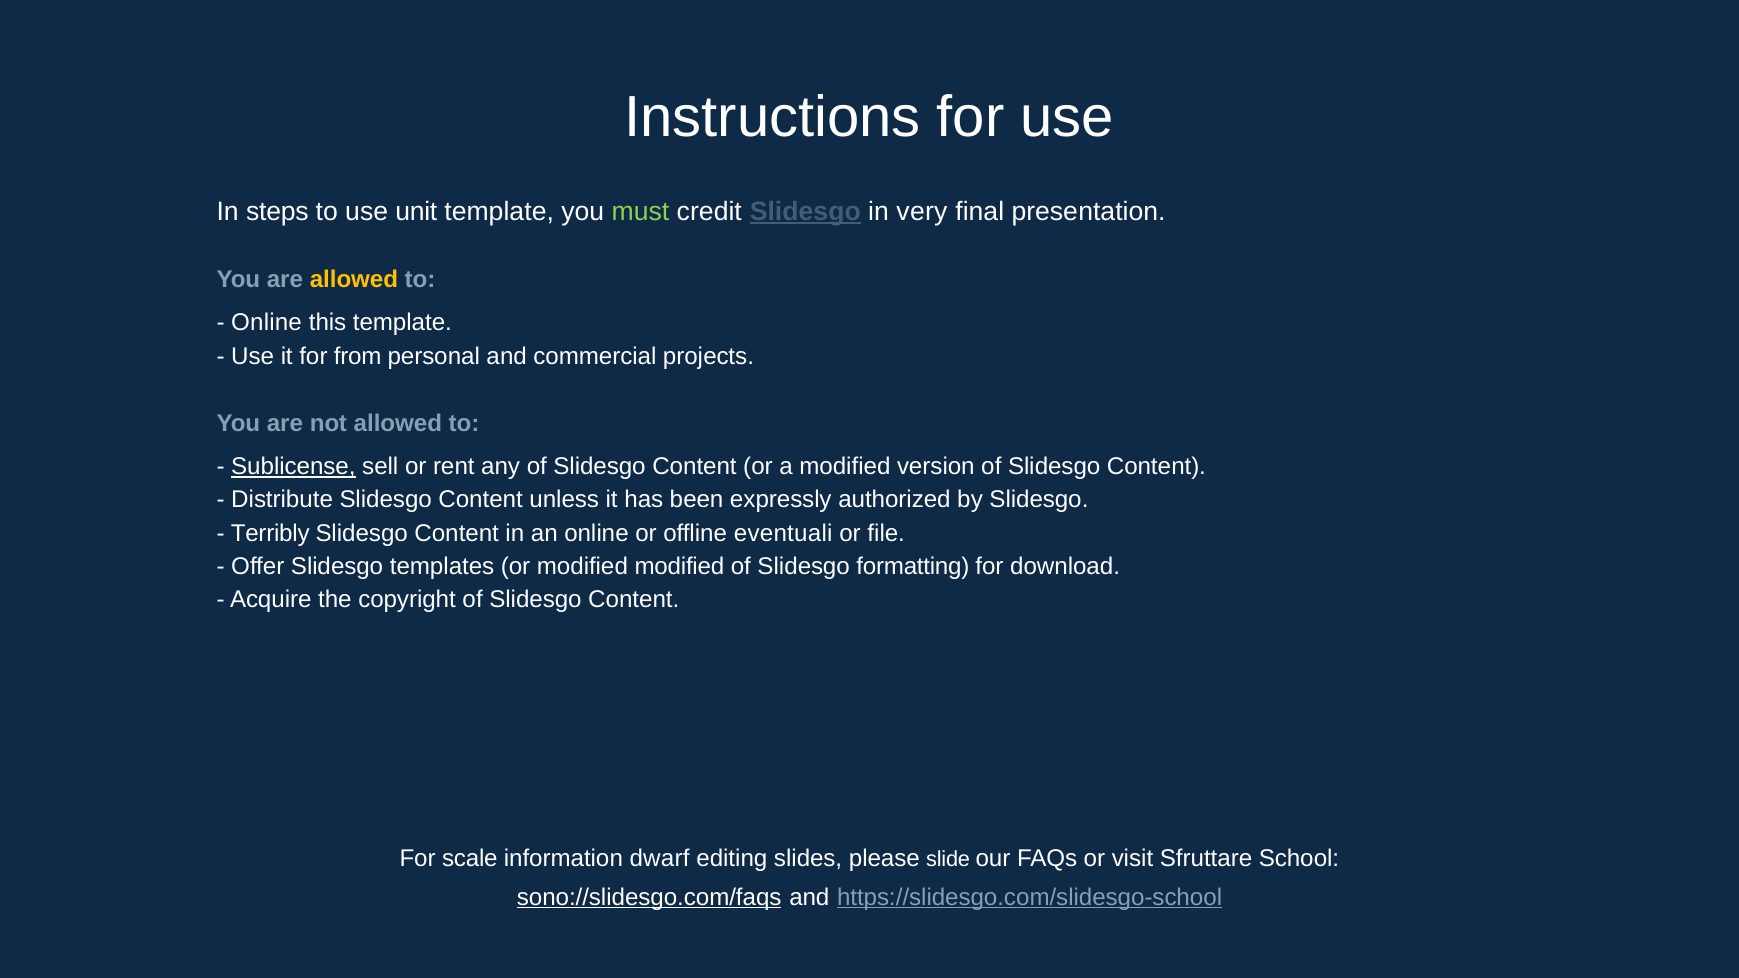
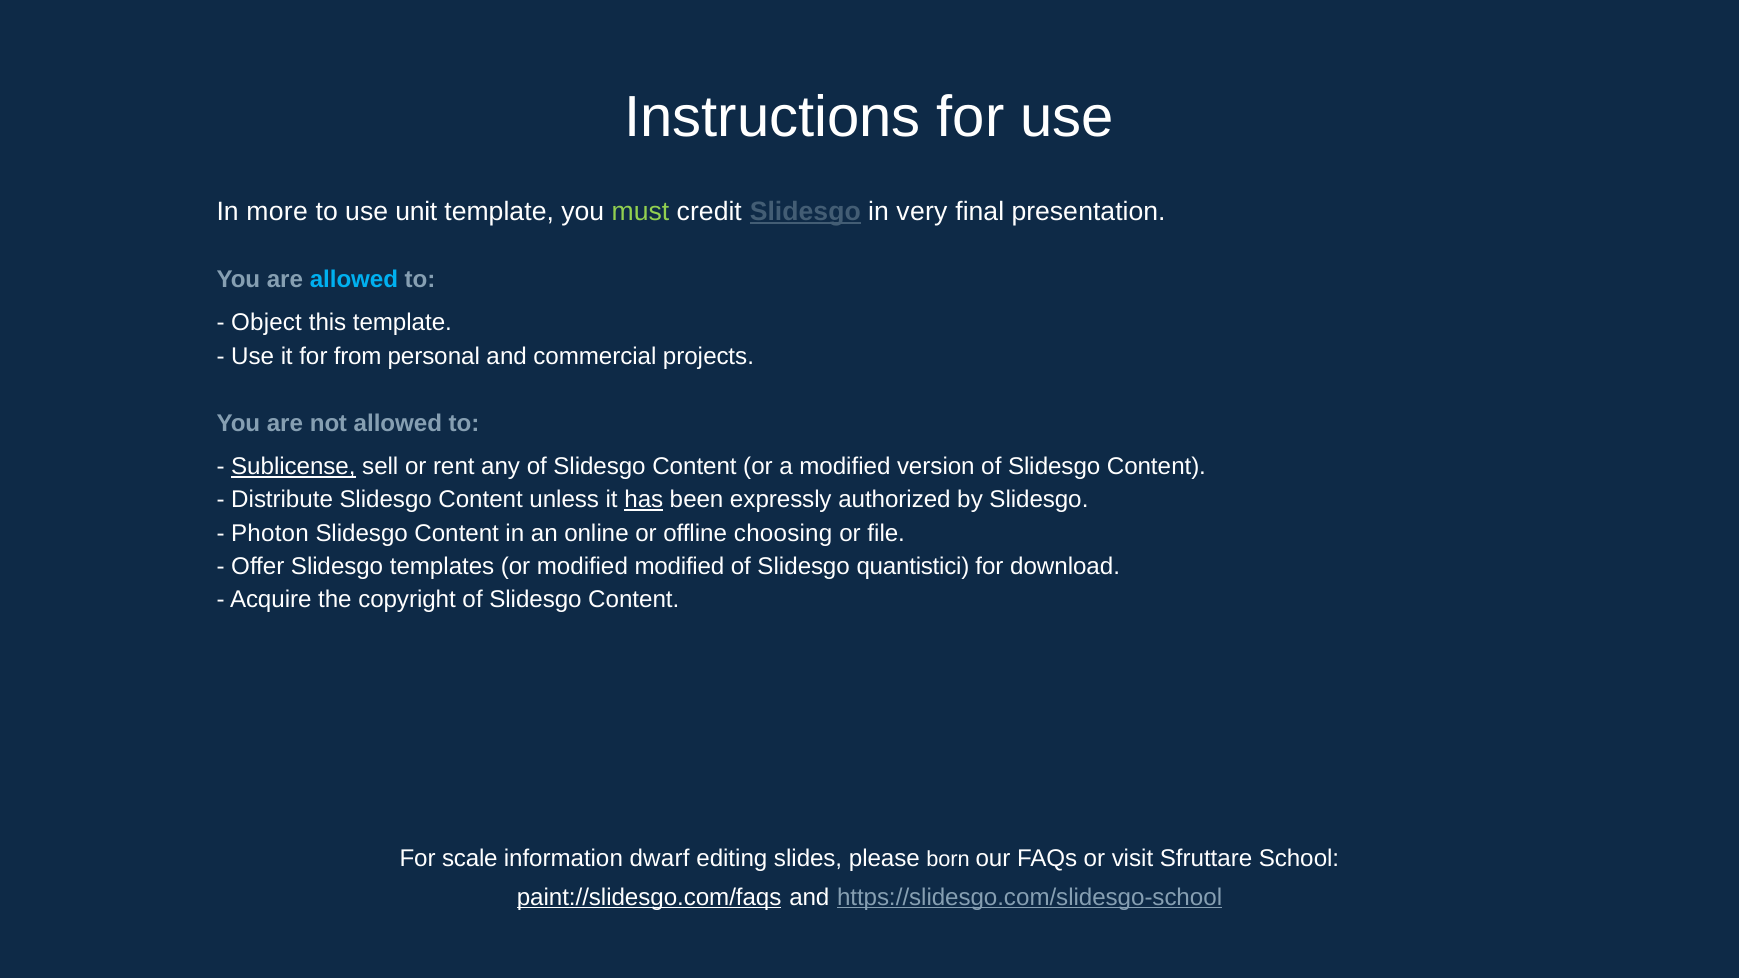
steps: steps -> more (277, 212)
allowed colour: yellow -> light blue (354, 280)
Online: Online -> Object (267, 323)
has underline: none -> present (644, 500)
Terribly: Terribly -> Photon (270, 533)
eventuali: eventuali -> choosing (783, 533)
formatting: formatting -> quantistici (913, 567)
slide: slide -> born (948, 859)
sono://slidesgo.com/faqs: sono://slidesgo.com/faqs -> paint://slidesgo.com/faqs (649, 897)
